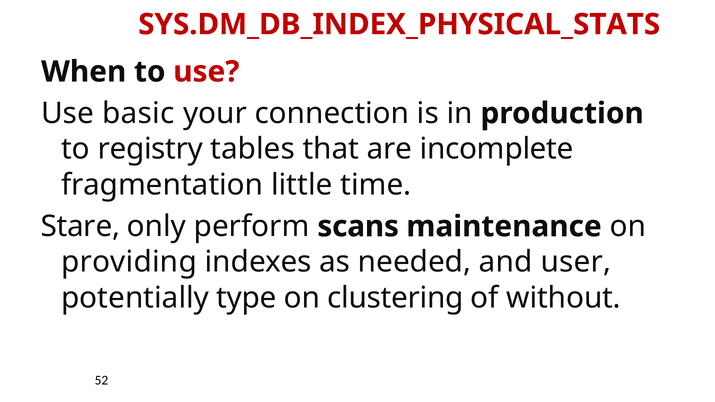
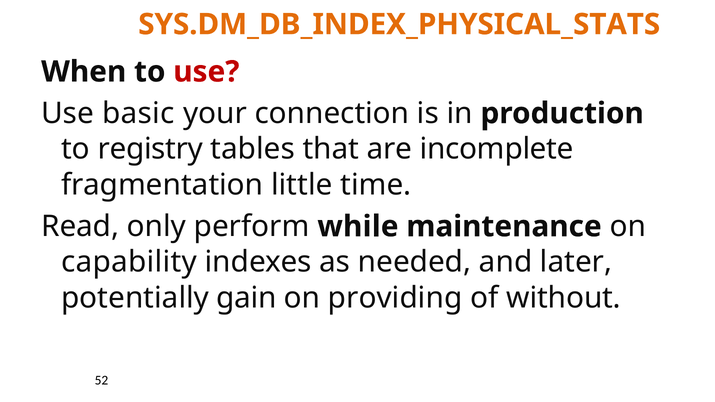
SYS.DM_DB_INDEX_PHYSICAL_STATS colour: red -> orange (399, 24)
Stare: Stare -> Read (80, 227)
scans: scans -> while (358, 227)
providing: providing -> capability (129, 262)
user: user -> later (576, 262)
type: type -> gain (247, 298)
clustering: clustering -> providing (395, 298)
